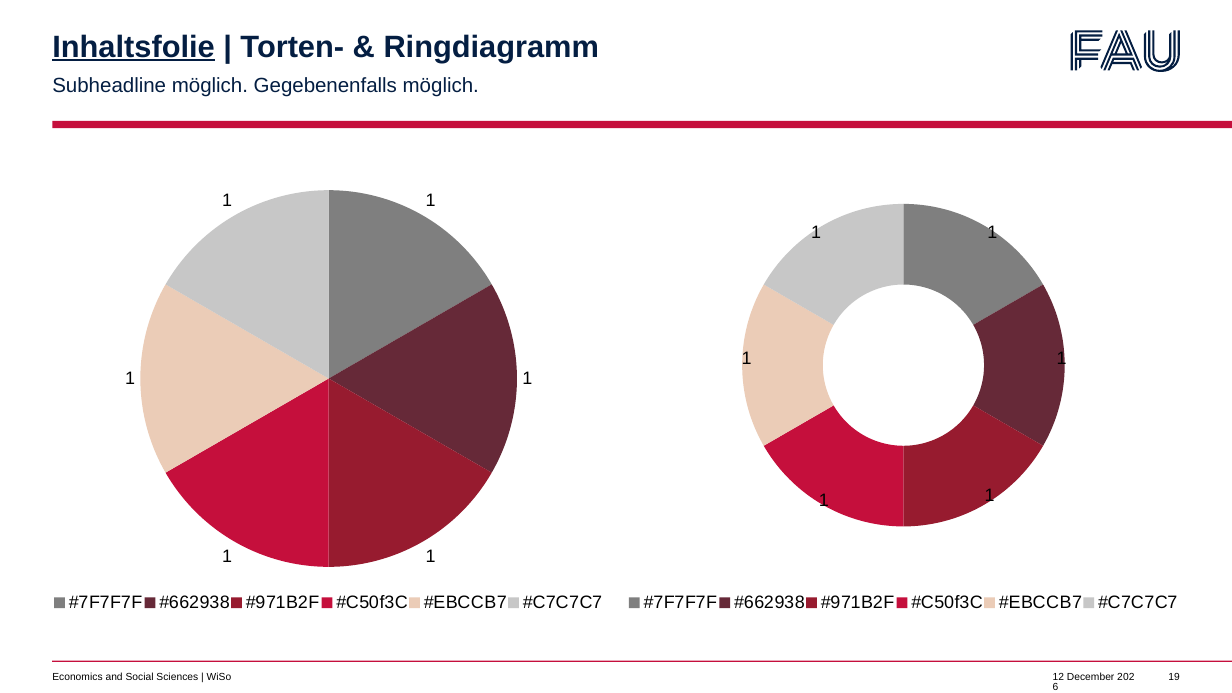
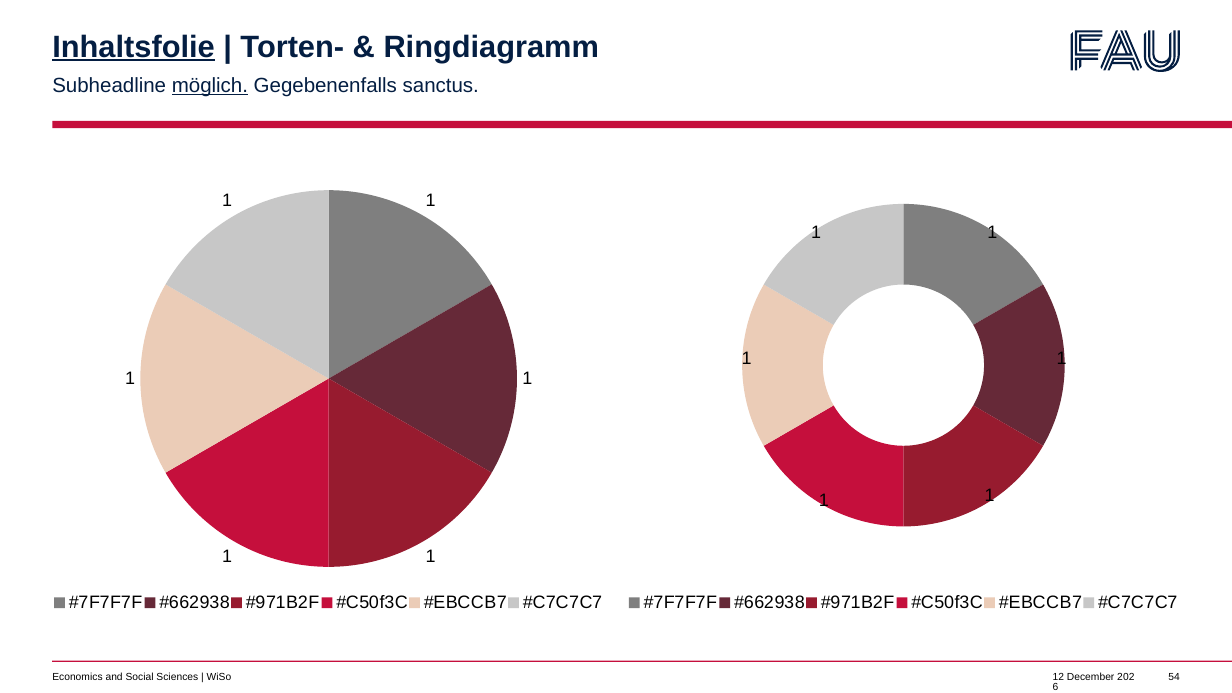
möglich underline: none -> present (210, 86)
Gegebenenfalls möglich: möglich -> sanctus (441, 86)
19: 19 -> 54 (1174, 677)
